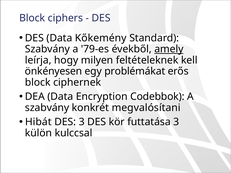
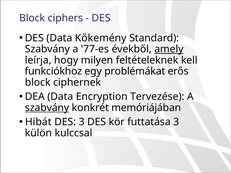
79-es: 79-es -> 77-es (95, 49)
önkényesen: önkényesen -> funkciókhoz (53, 71)
Codebbok: Codebbok -> Tervezése (157, 97)
szabvány underline: none -> present (47, 108)
megvalósítani: megvalósítani -> memóriájában (146, 108)
